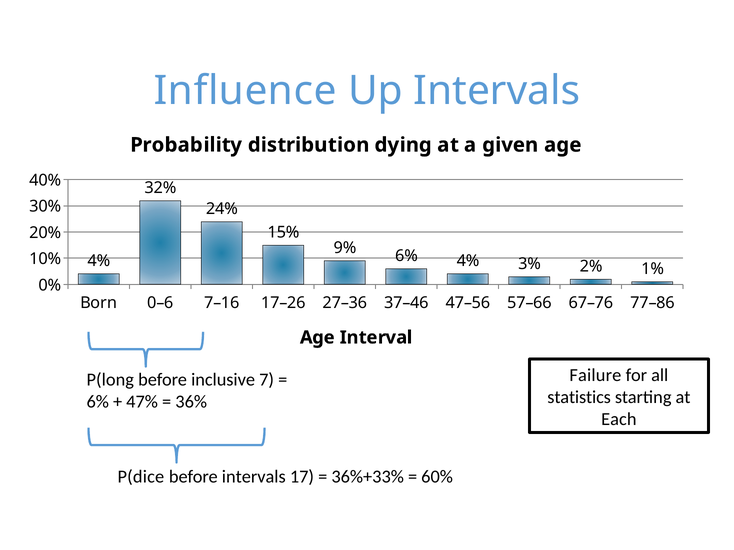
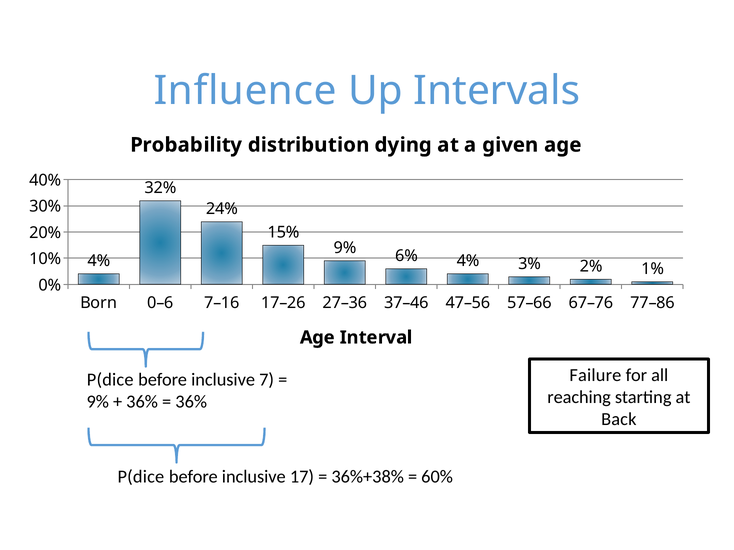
P(long: P(long -> P(dice (110, 380)
statistics: statistics -> reaching (579, 397)
6%: 6% -> 9% (98, 402)
47%: 47% -> 36% (142, 402)
Each: Each -> Back (619, 419)
intervals: intervals -> inclusive (254, 477)
36%+33%: 36%+33% -> 36%+38% (368, 477)
